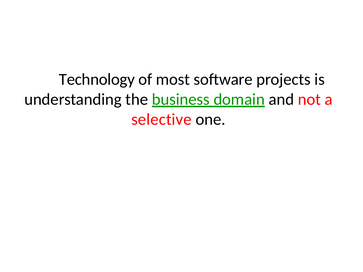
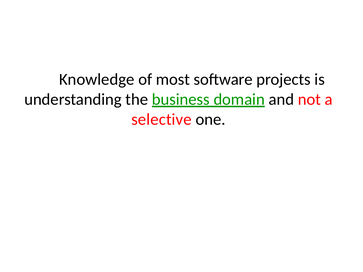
Technology: Technology -> Knowledge (97, 80)
